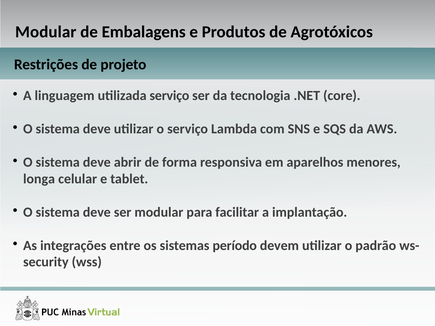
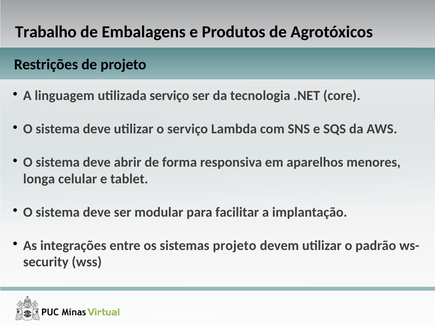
Modular: Modular -> Trabalho (46, 32)
sistemas período: período -> projeto (235, 246)
